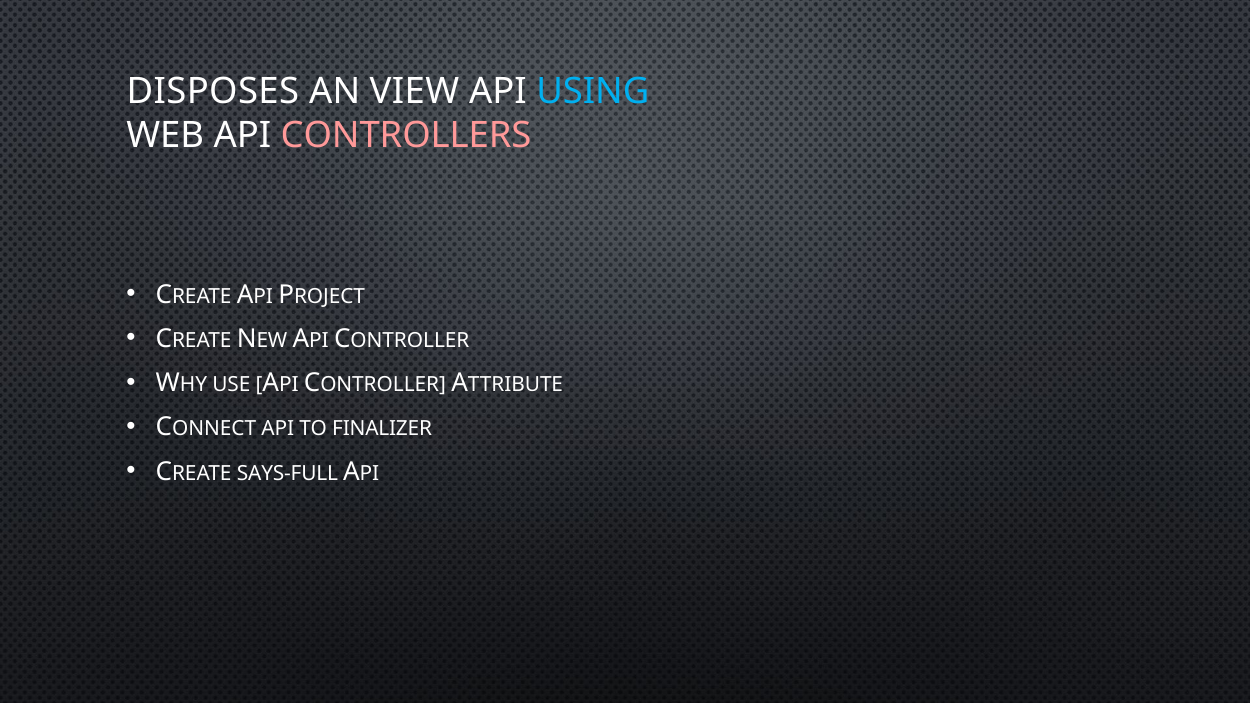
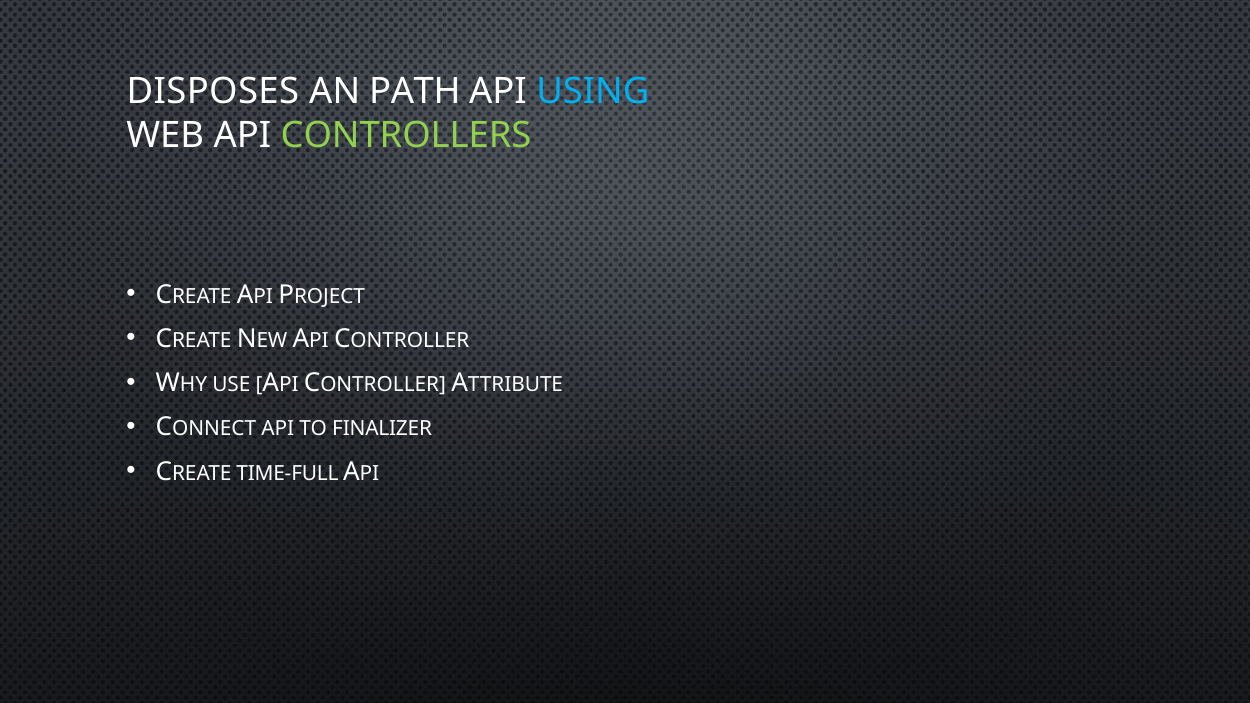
VIEW: VIEW -> PATH (415, 92)
CONTROLLERS colour: pink -> light green (406, 135)
SAYS-FULL: SAYS-FULL -> TIME-FULL (287, 473)
